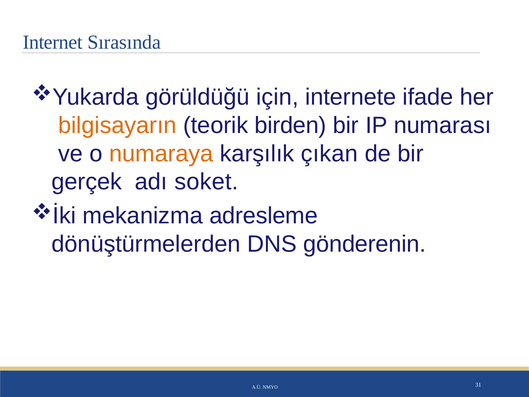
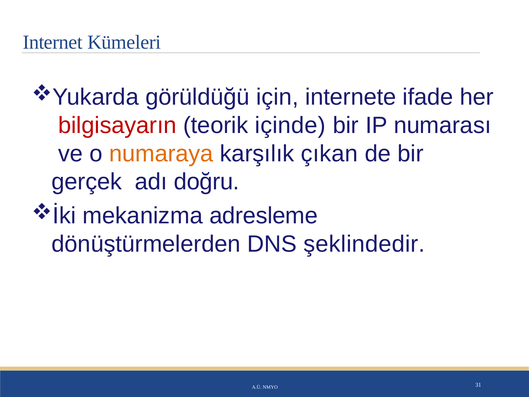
Sırasında: Sırasında -> Kümeleri (124, 42)
bilgisayarın colour: orange -> red (117, 125)
birden: birden -> içinde (290, 125)
soket: soket -> doğru (207, 182)
gönderenin: gönderenin -> şeklindedir (364, 244)
